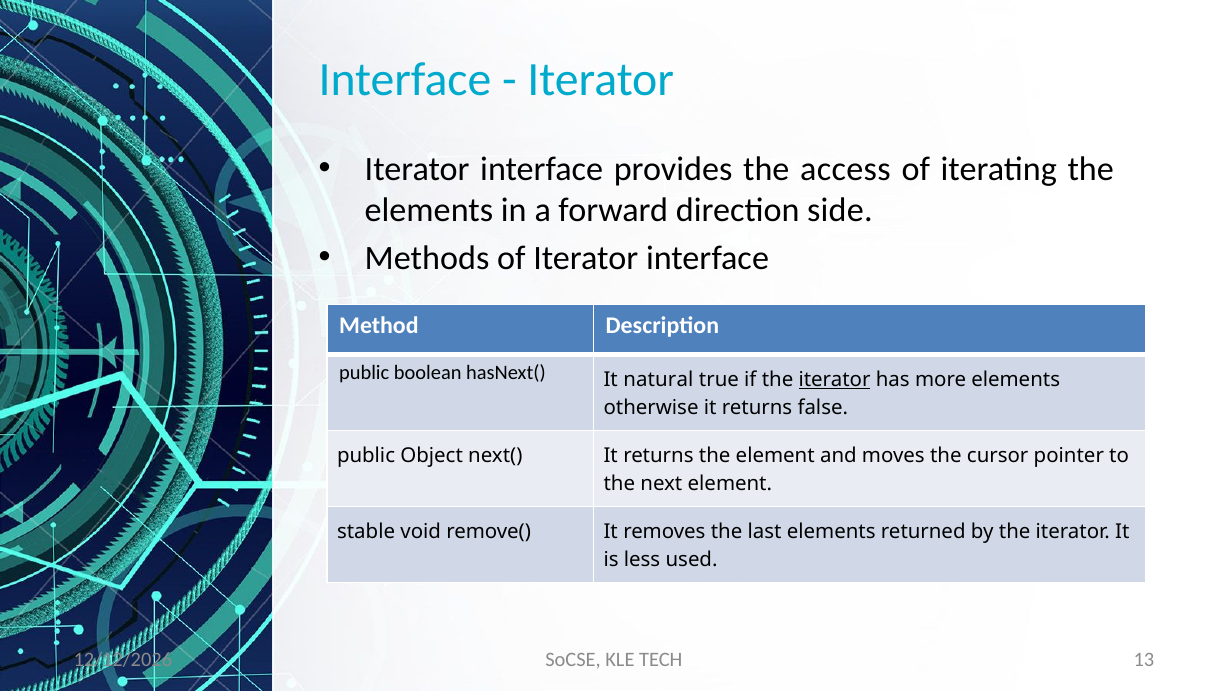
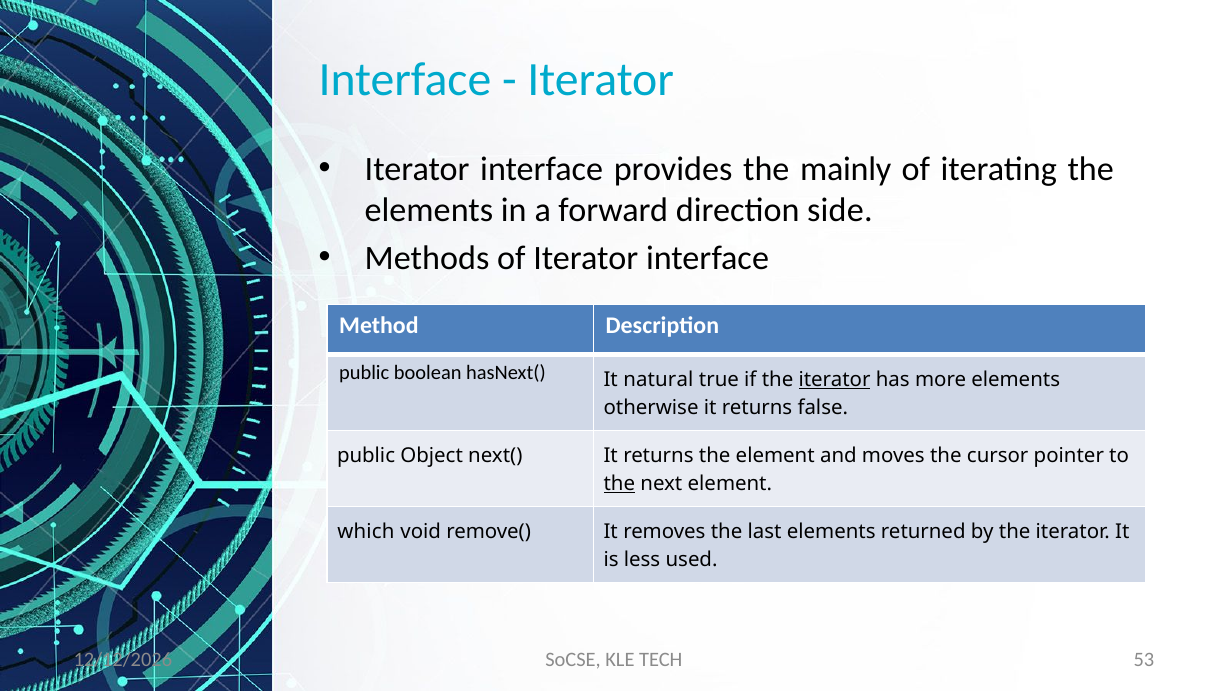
access: access -> mainly (846, 169)
the underline: none -> present (619, 483)
stable: stable -> which (366, 532)
13: 13 -> 53 (1144, 660)
